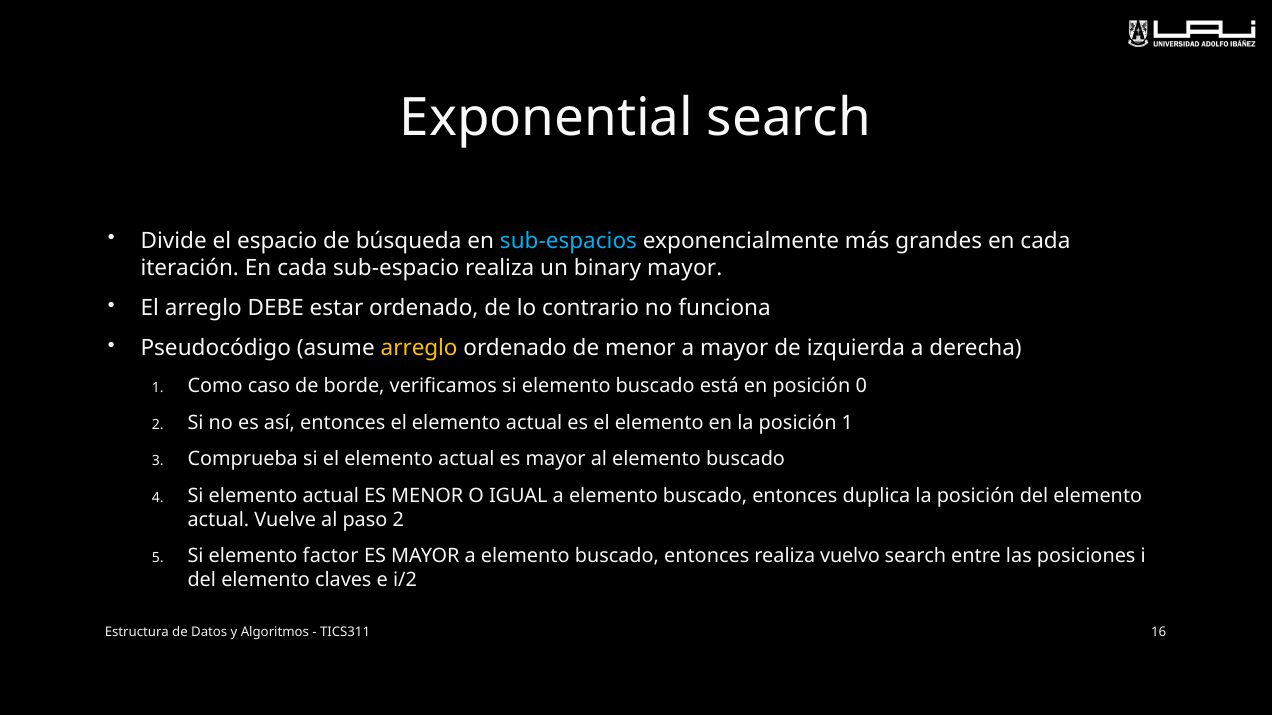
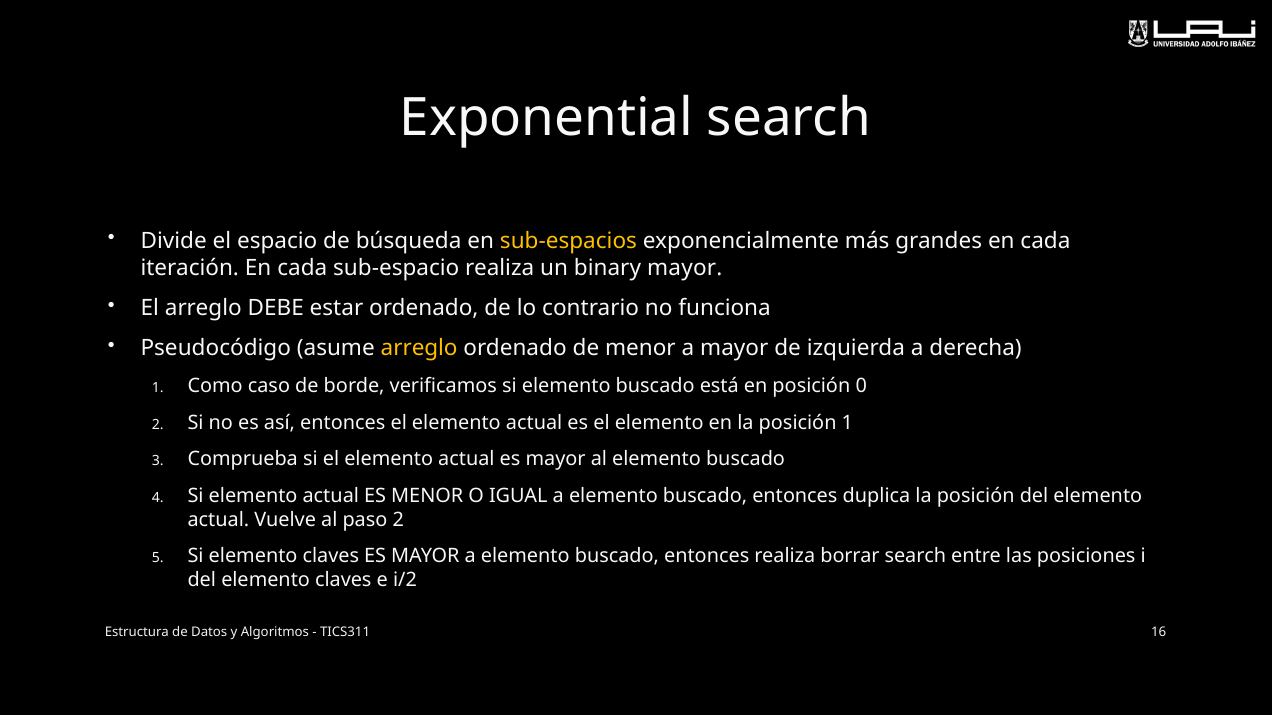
sub-espacios colour: light blue -> yellow (568, 241)
Si elemento factor: factor -> claves (331, 557)
vuelvo: vuelvo -> borrar (850, 557)
